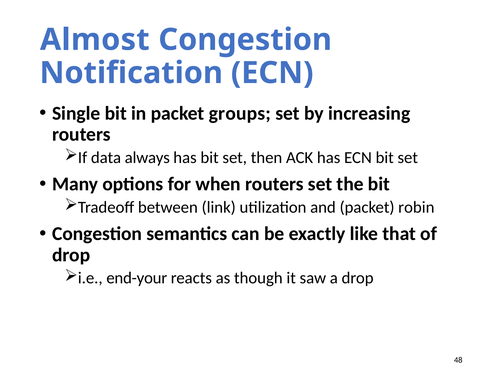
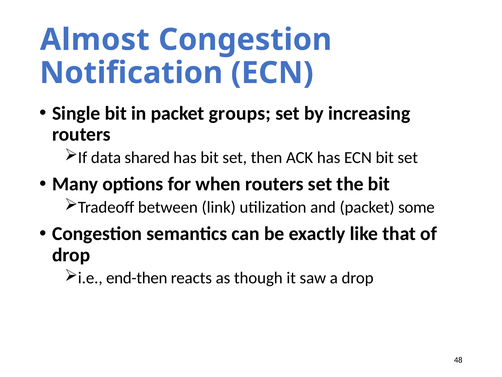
always: always -> shared (147, 157)
robin: robin -> some (416, 207)
end-your: end-your -> end-then (137, 278)
